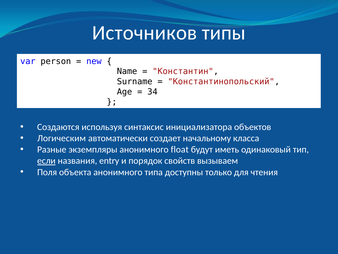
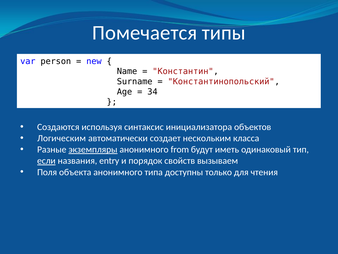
Источников: Источников -> Помечается (145, 33)
начальному: начальному -> нескольким (207, 138)
экземпляры underline: none -> present (93, 149)
float: float -> from (180, 149)
